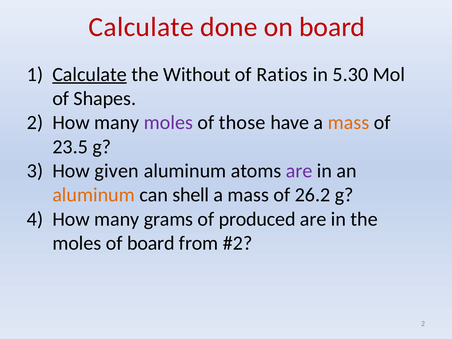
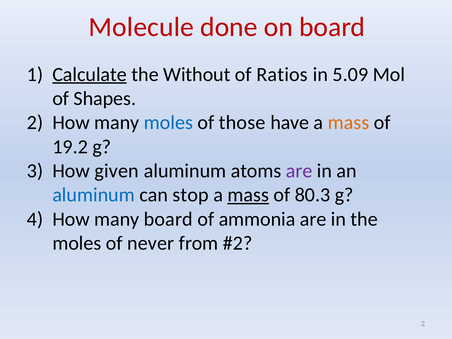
Calculate: Calculate -> Molecule (141, 27)
5.30: 5.30 -> 5.09 (350, 74)
moles colour: purple -> blue (168, 123)
23.5: 23.5 -> 19.2 (70, 147)
aluminum colour: orange -> blue (94, 195)
shell: shell -> stop (191, 195)
mass underline: none -> present (248, 195)
26.2: 26.2 -> 80.3 (313, 195)
many grams: grams -> board (168, 219)
produced: produced -> ammonia (257, 219)
of board: board -> never (151, 243)
